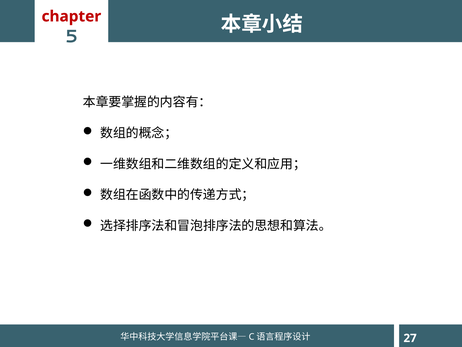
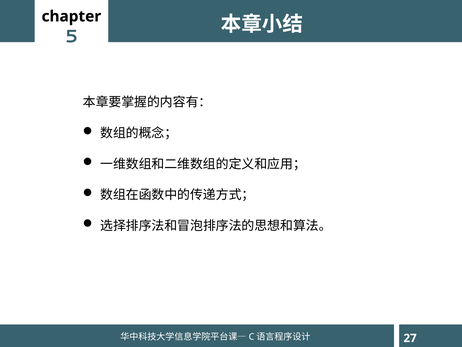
chapter colour: red -> black (71, 16)
